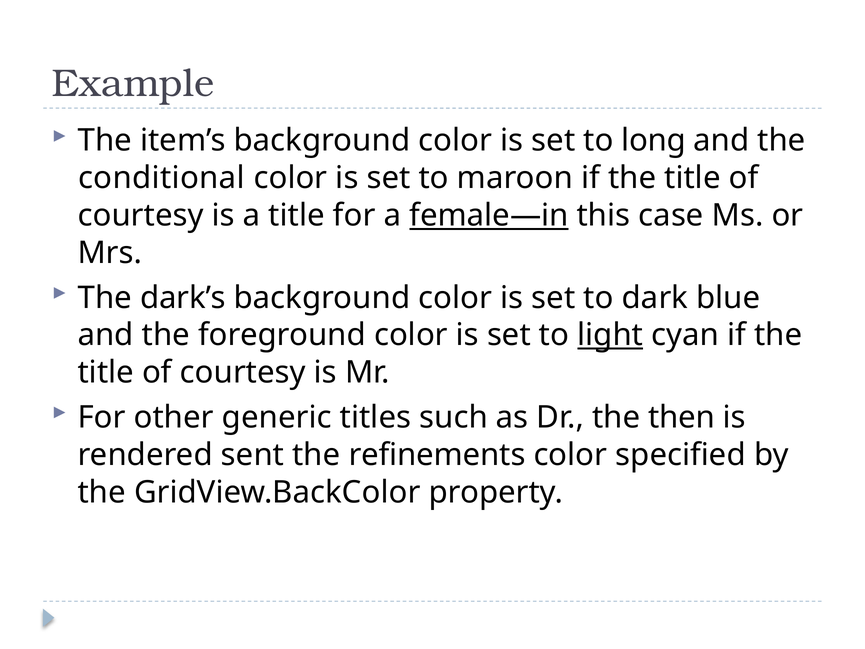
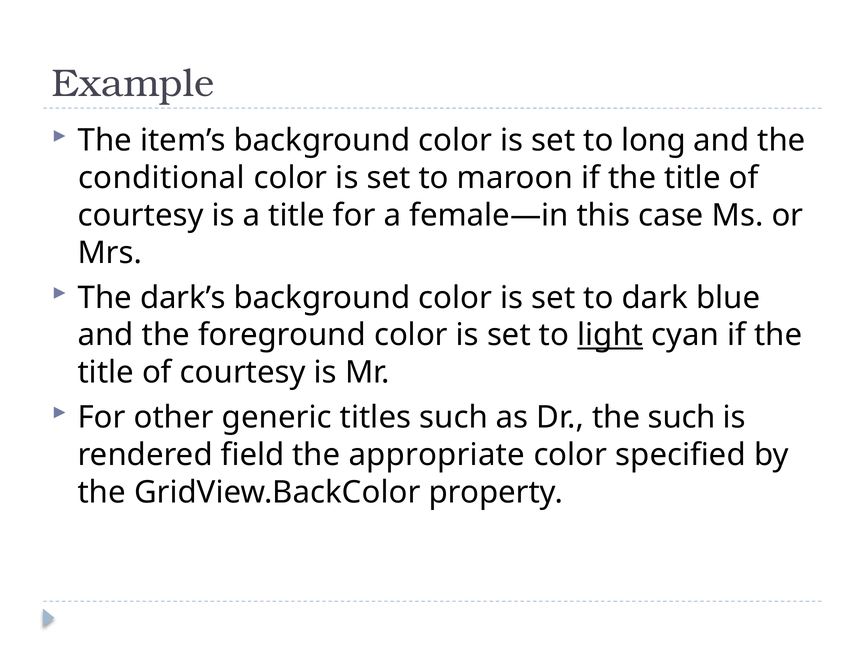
female—in underline: present -> none (489, 215)
the then: then -> such (682, 417)
sent: sent -> field (253, 455)
refinements: refinements -> appropriate (437, 455)
